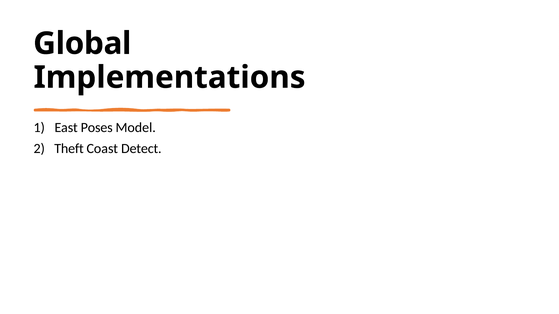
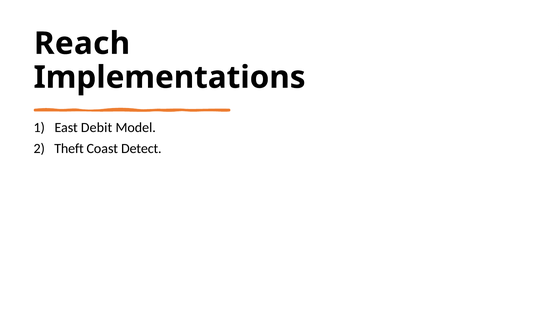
Global: Global -> Reach (82, 44)
Poses: Poses -> Debit (97, 128)
